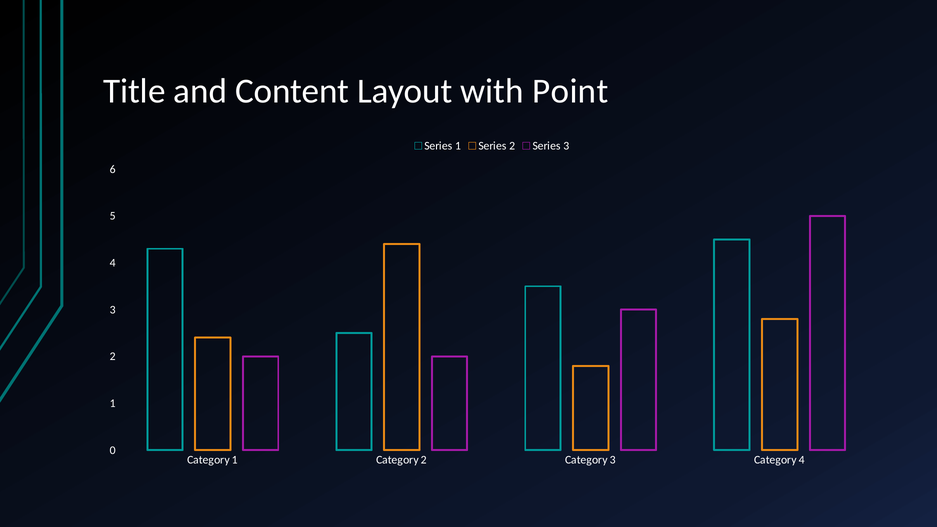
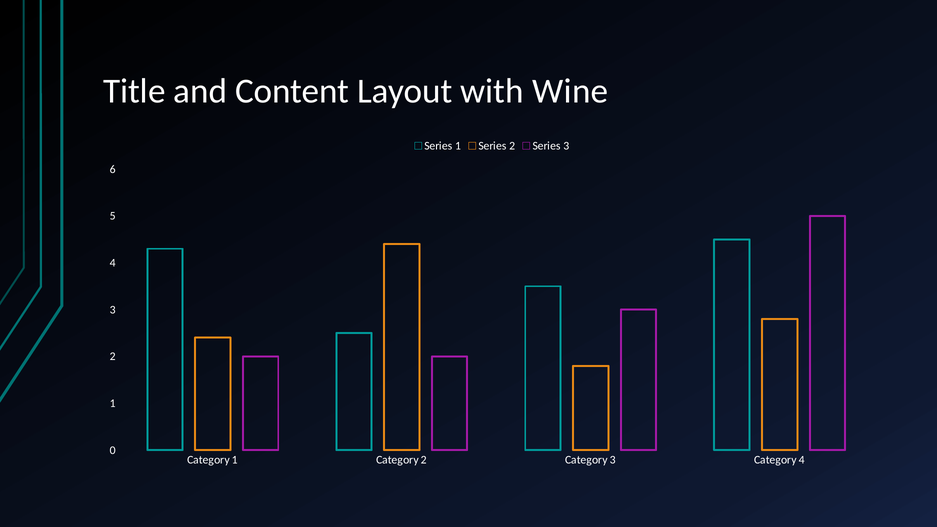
Point: Point -> Wine (570, 91)
